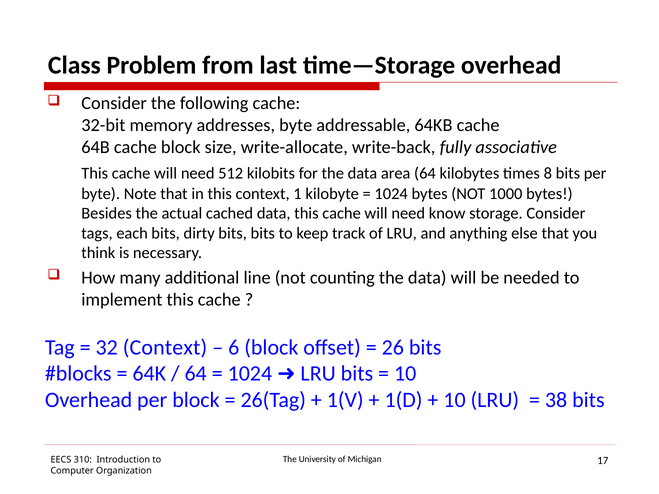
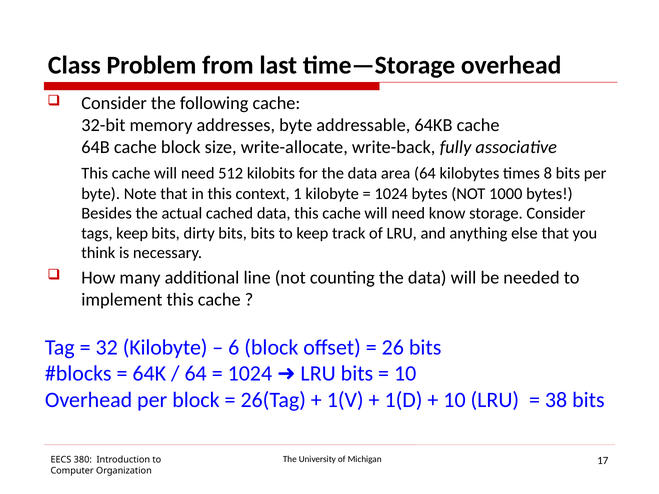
tags each: each -> keep (132, 233)
32 Context: Context -> Kilobyte (165, 347)
310: 310 -> 380 (83, 460)
